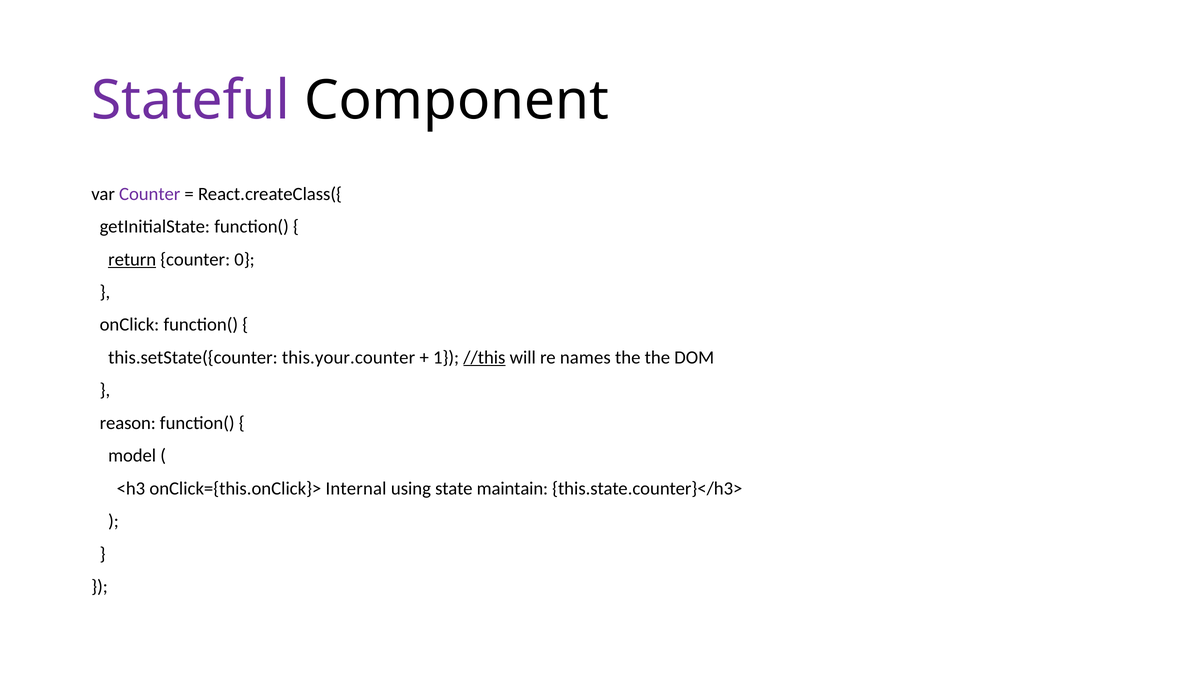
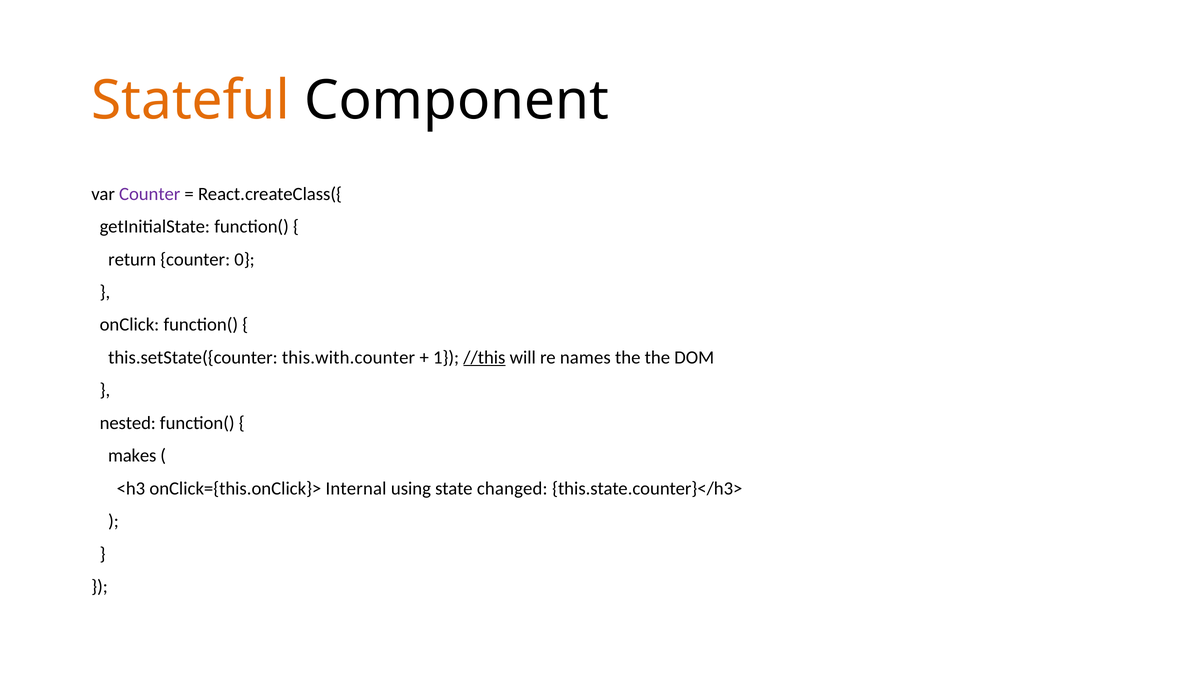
Stateful colour: purple -> orange (191, 101)
return underline: present -> none (132, 259)
this.your.counter: this.your.counter -> this.with.counter (349, 357)
reason: reason -> nested (128, 423)
model: model -> makes (132, 456)
maintain: maintain -> changed (512, 488)
